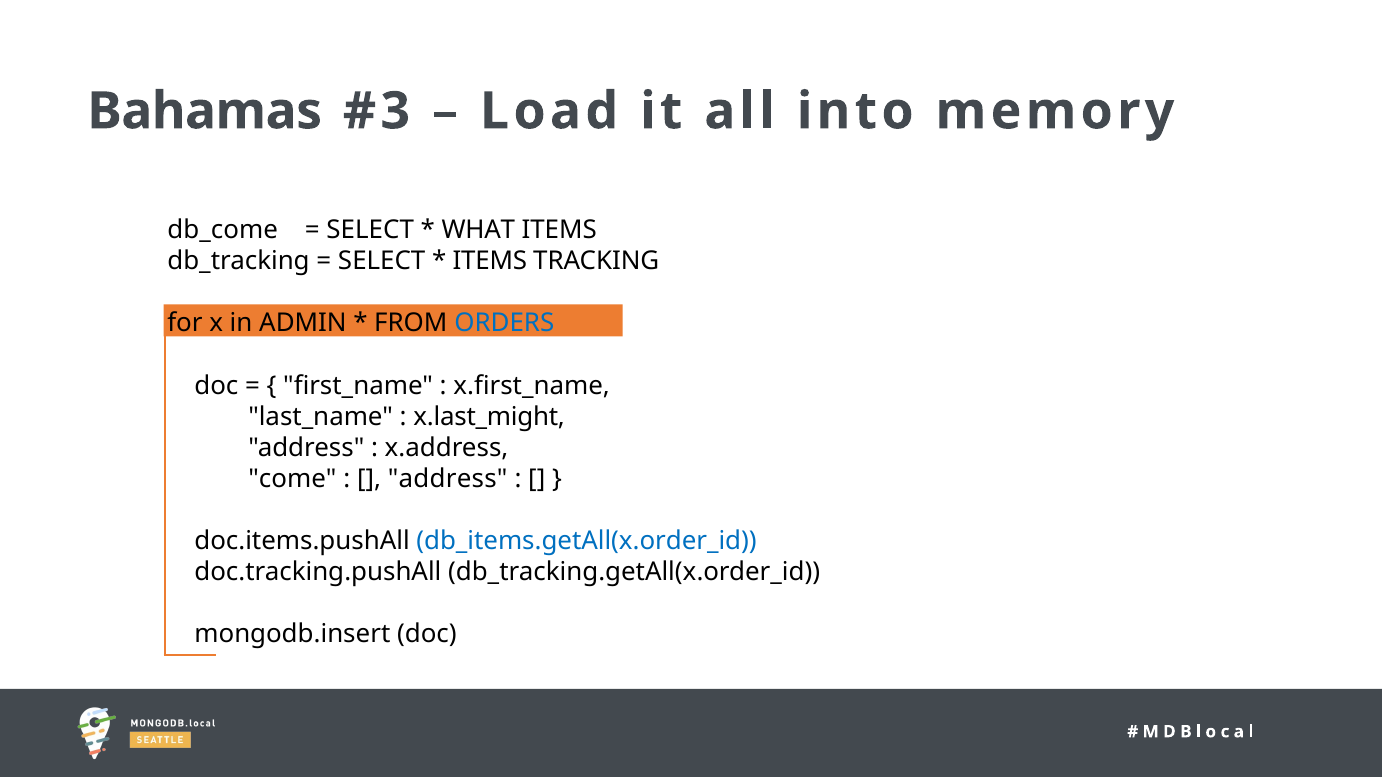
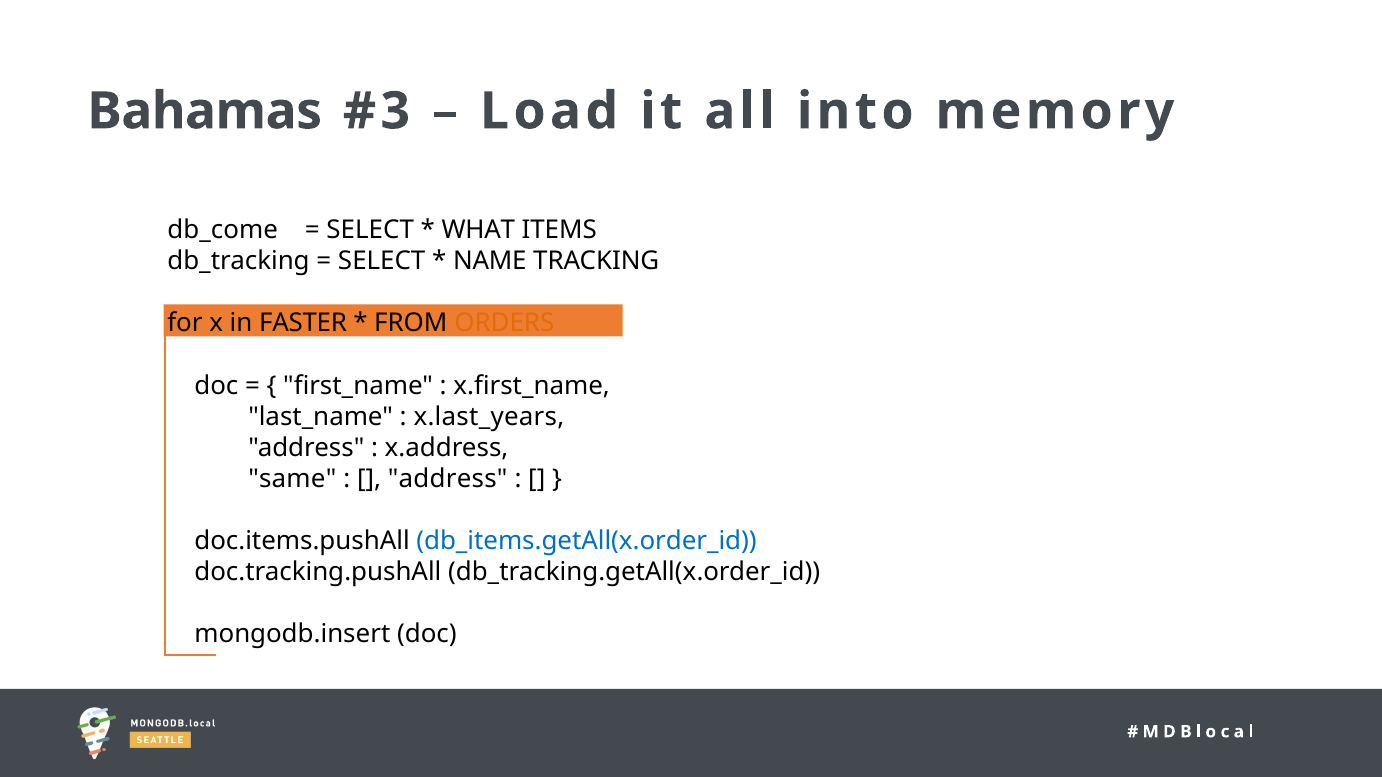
ITEMS: ITEMS -> NAME (490, 261)
ADMIN: ADMIN -> FASTER (303, 324)
ORDERS colour: blue -> orange (504, 324)
x.last_might: x.last_might -> x.last_years (489, 417)
come: come -> same (292, 479)
